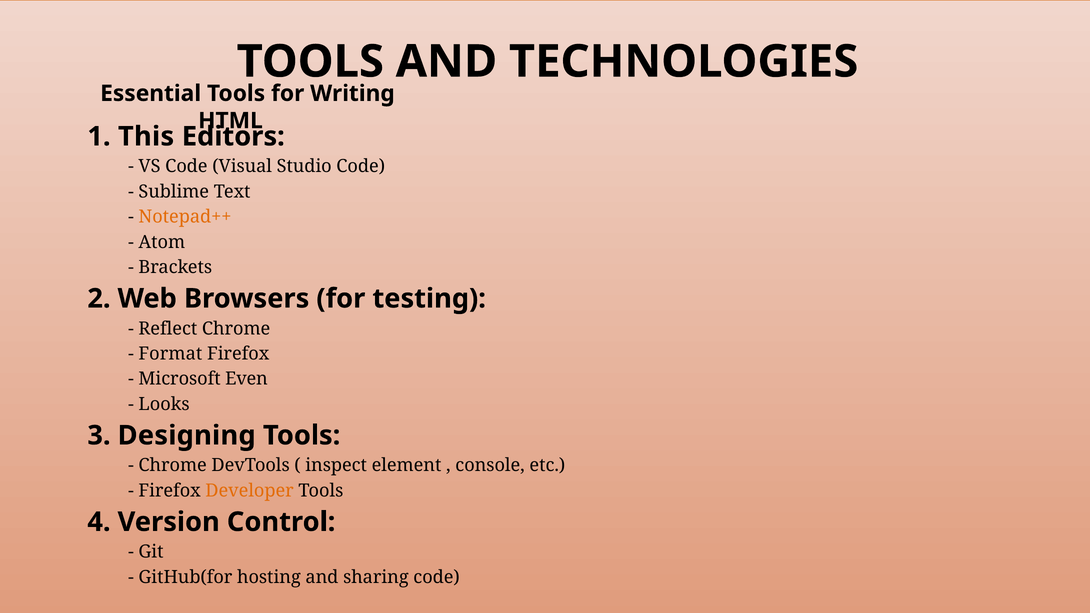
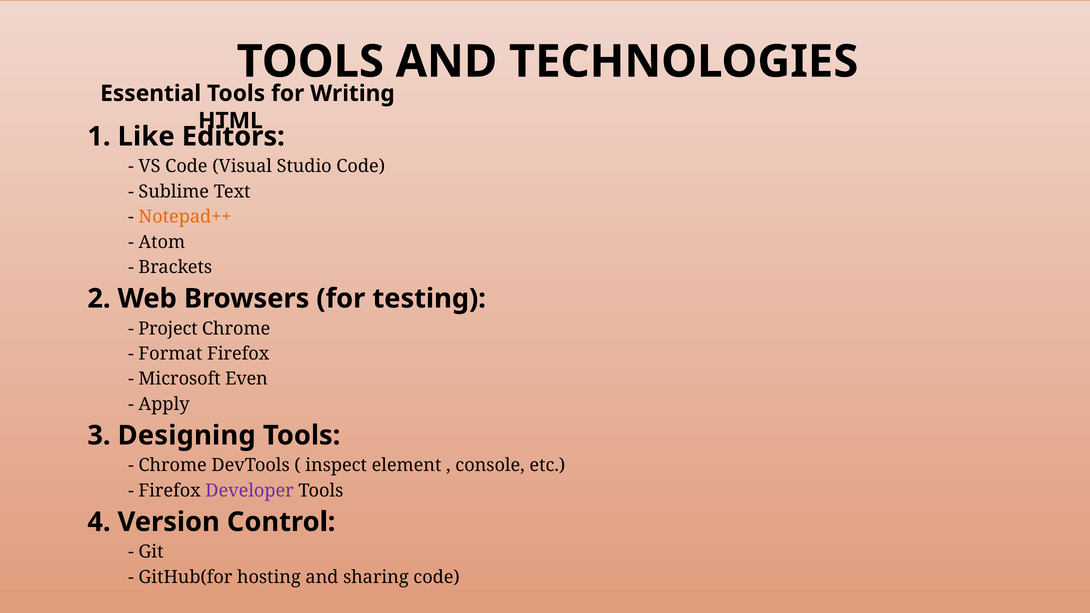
This: This -> Like (146, 137)
Reflect: Reflect -> Project (168, 329)
Looks: Looks -> Apply (164, 404)
Developer colour: orange -> purple (250, 491)
